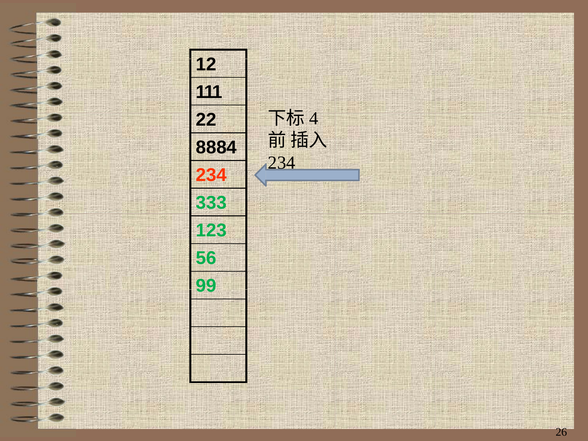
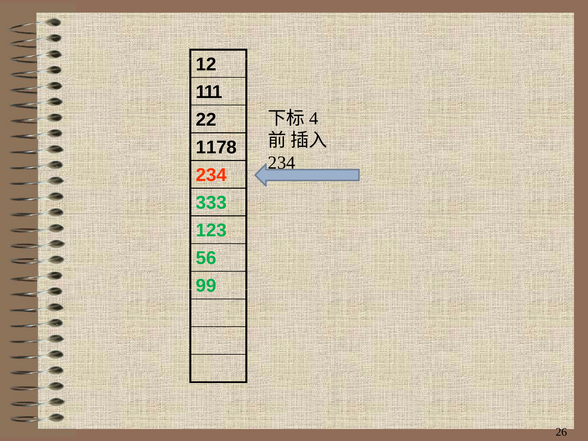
8884: 8884 -> 1178 (216, 147)
